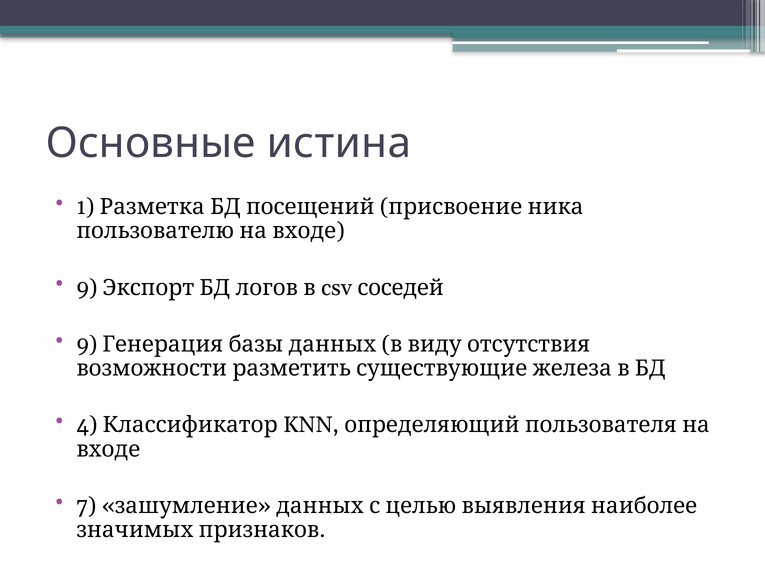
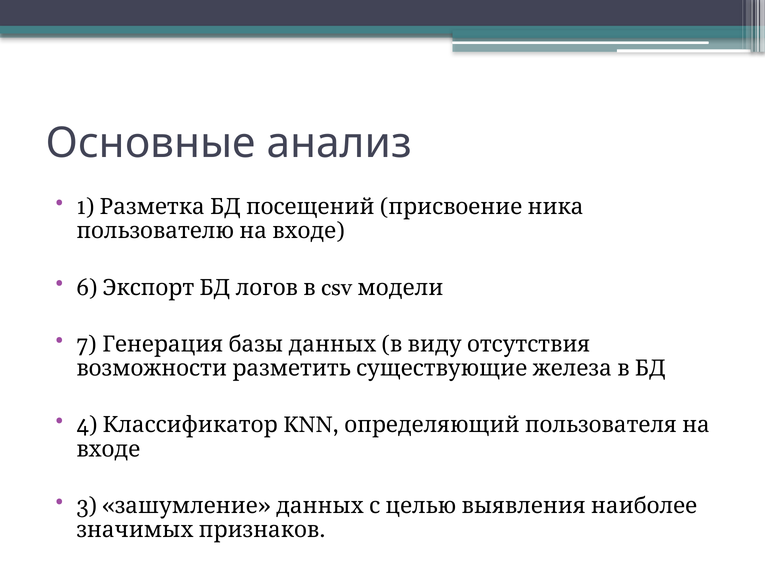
истина: истина -> анализ (339, 143)
9: 9 -> 6 (87, 288)
соседей: соседей -> модели (400, 288)
9: 9 -> 7 (87, 344)
7: 7 -> 3 (87, 506)
